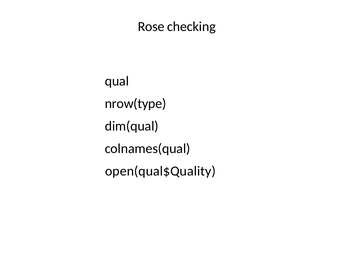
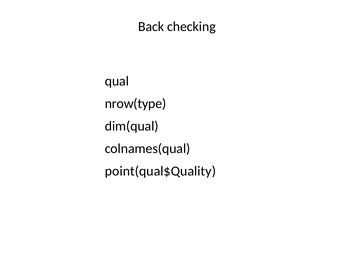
Rose: Rose -> Back (151, 27)
open(qual$Quality: open(qual$Quality -> point(qual$Quality (160, 171)
